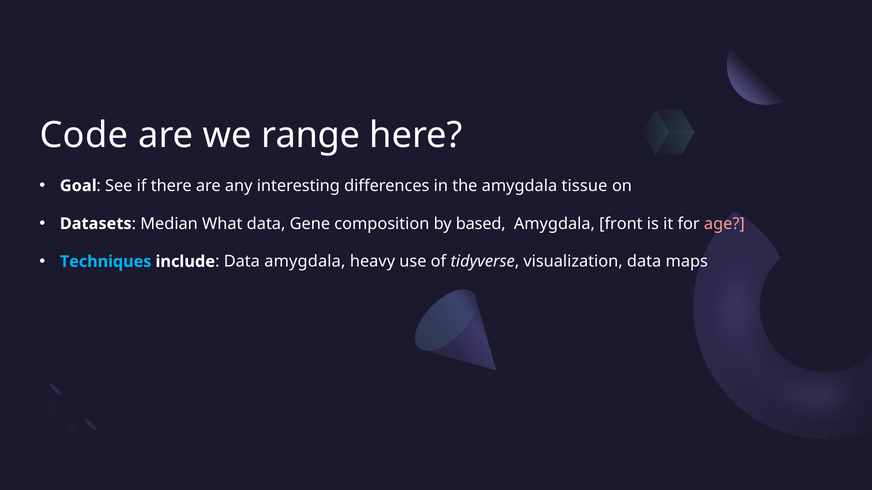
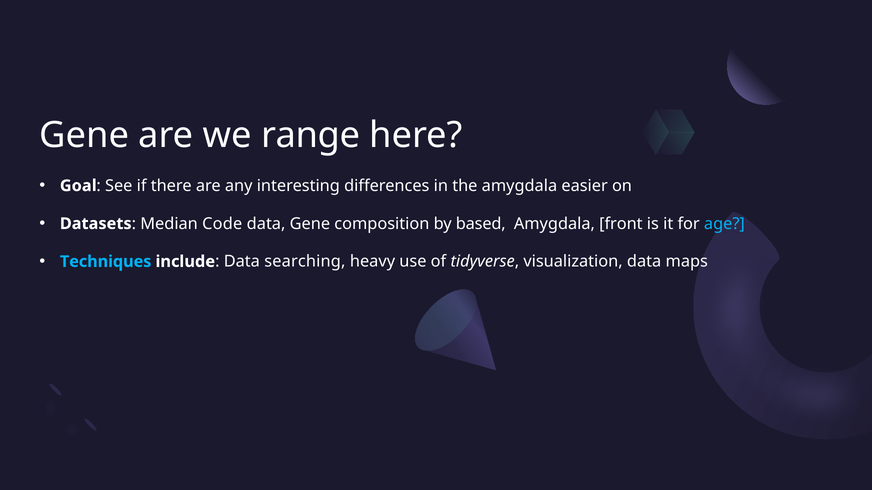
Code: Code -> Gene (84, 135)
tissue: tissue -> easier (585, 186)
What: What -> Code (222, 224)
age colour: pink -> light blue (724, 224)
Data amygdala: amygdala -> searching (305, 262)
